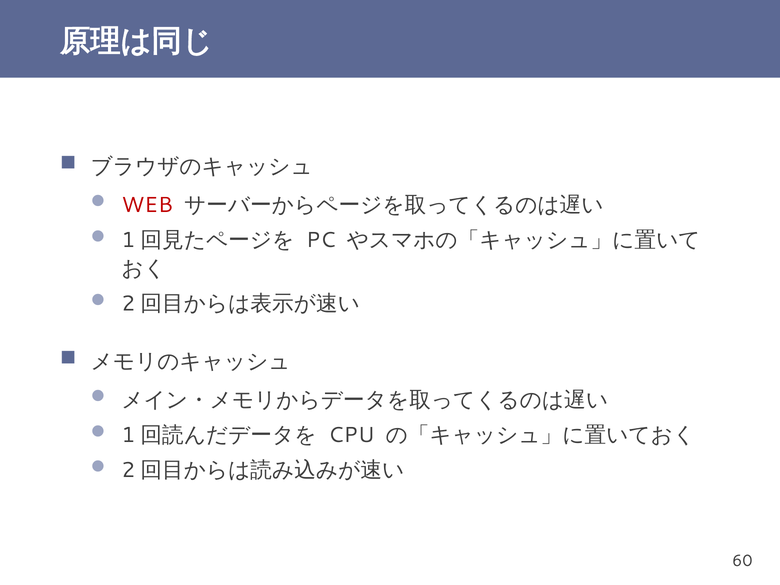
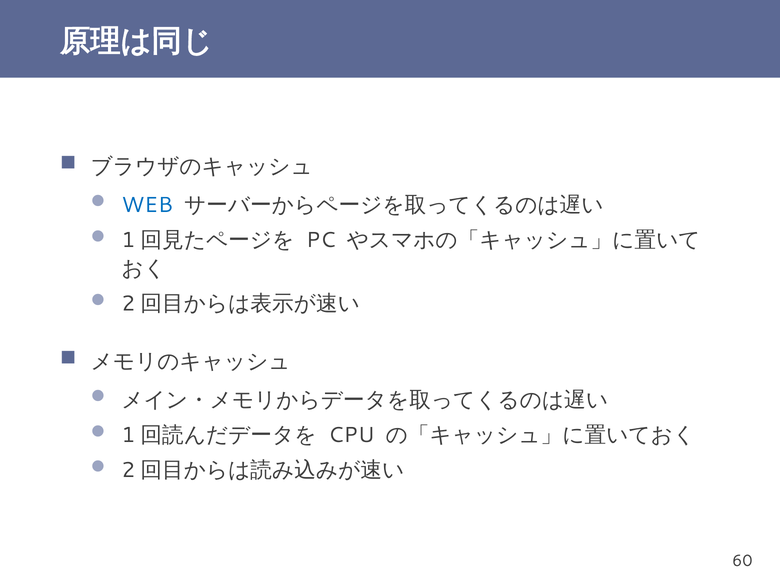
WEB colour: red -> blue (147, 205)
